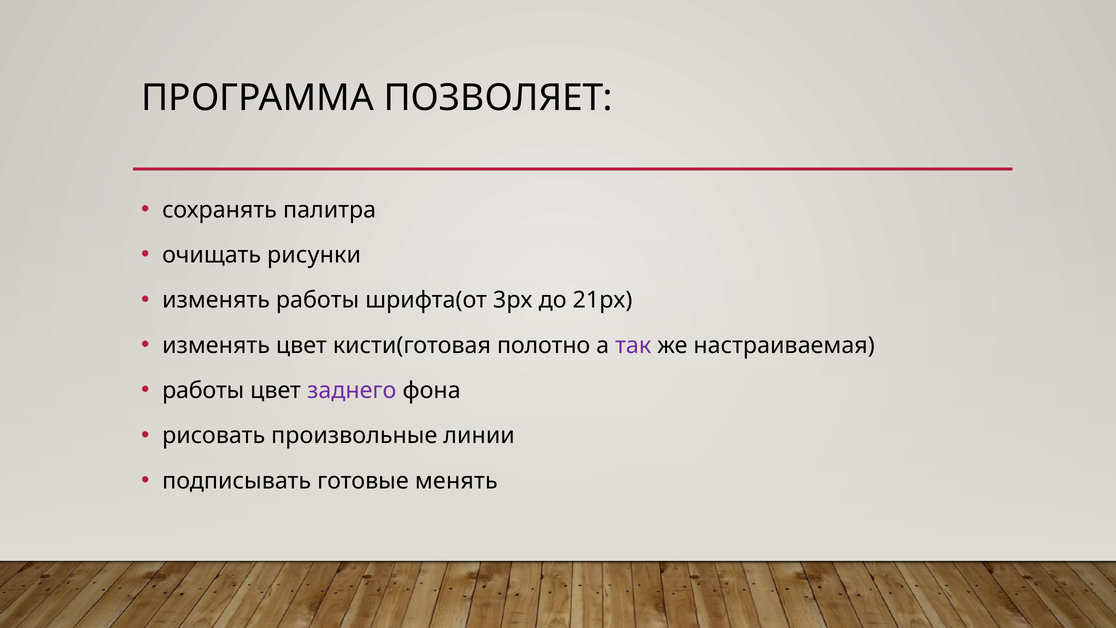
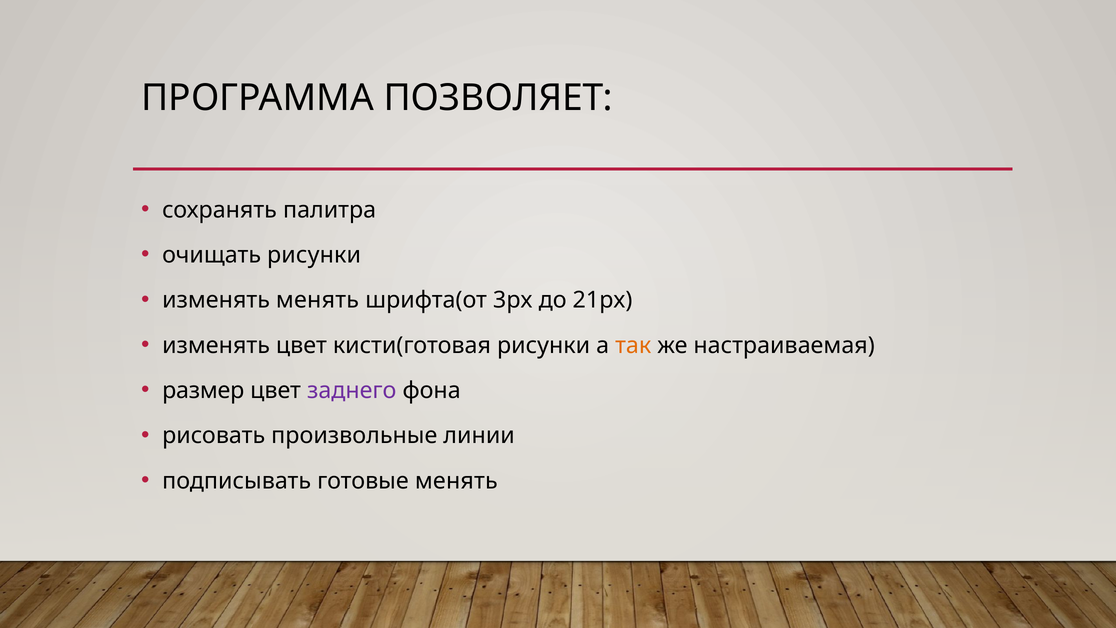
изменять работы: работы -> менять (317, 300)
кисти(готовая полотно: полотно -> рисунки (544, 345)
так colour: purple -> orange (633, 345)
работы: работы -> размер (203, 390)
